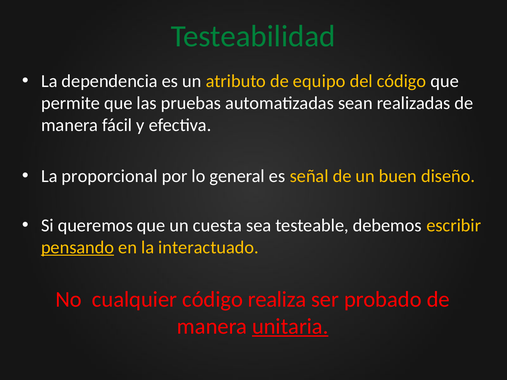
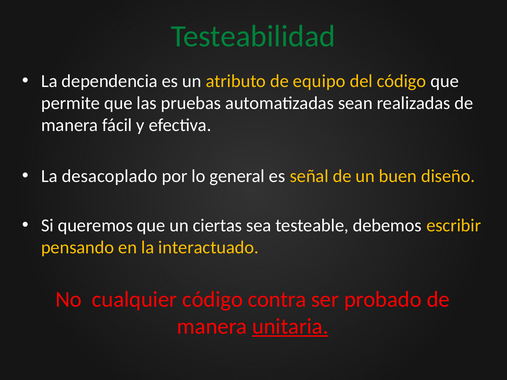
proporcional: proporcional -> desacoplado (110, 176)
cuesta: cuesta -> ciertas (217, 226)
pensando underline: present -> none (78, 247)
realiza: realiza -> contra (277, 300)
